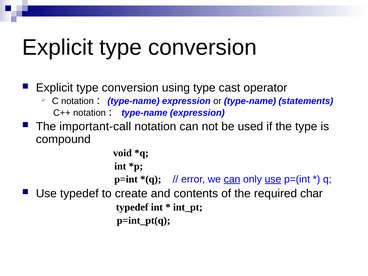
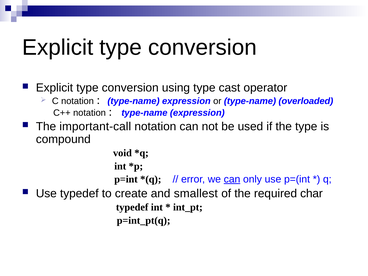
statements: statements -> overloaded (306, 101)
use underline: present -> none (273, 179)
contents: contents -> smallest (196, 193)
